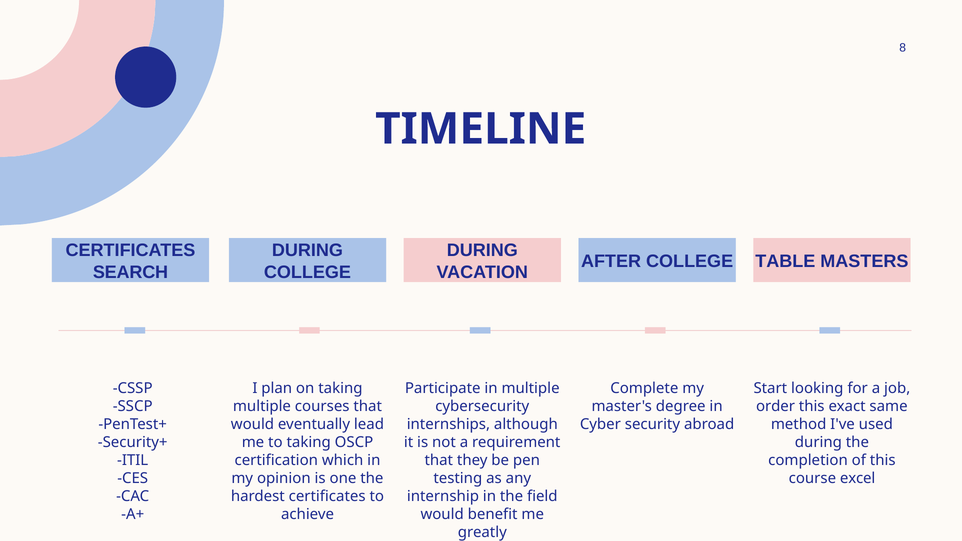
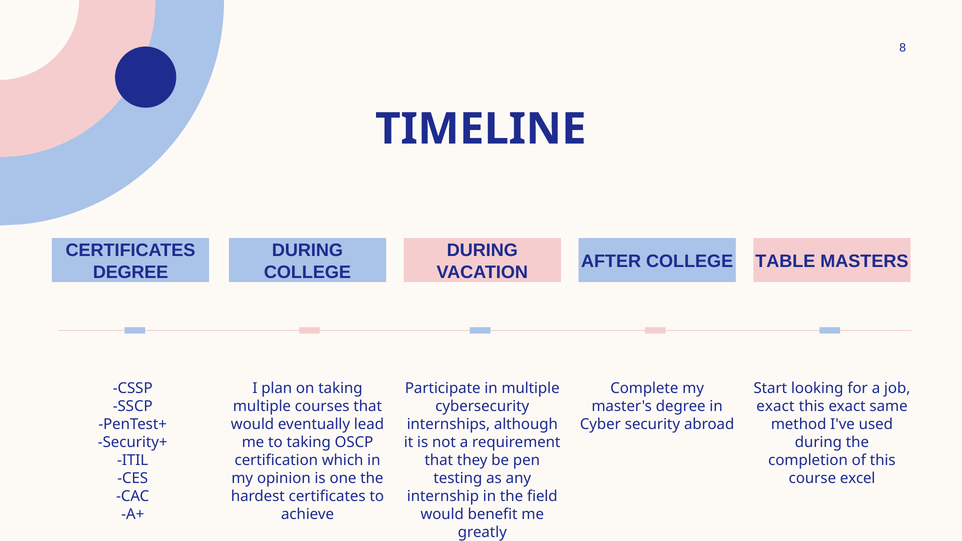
SEARCH: SEARCH -> DEGREE (131, 272)
order: order -> exact (775, 406)
